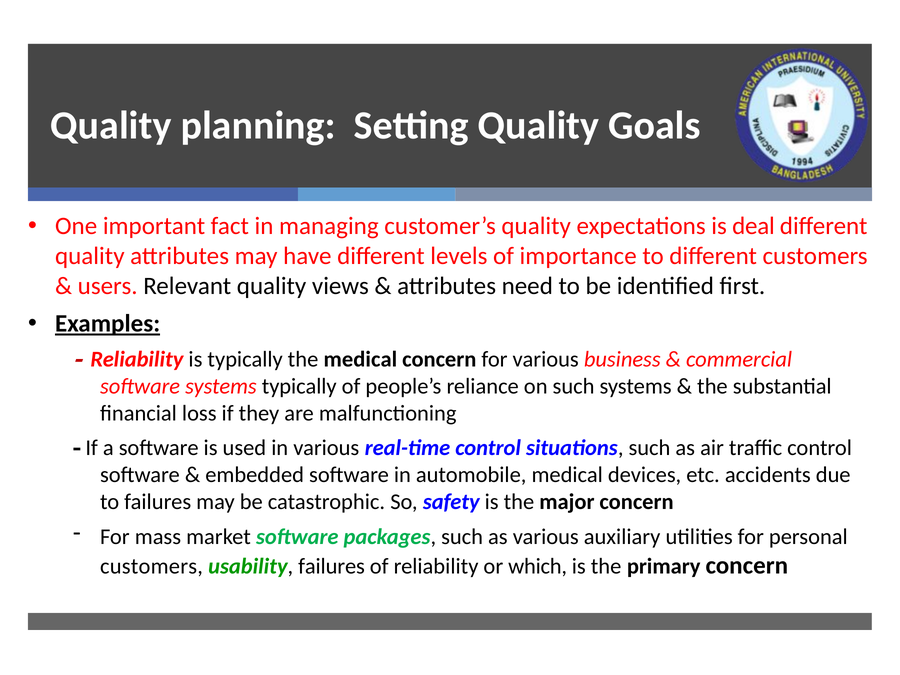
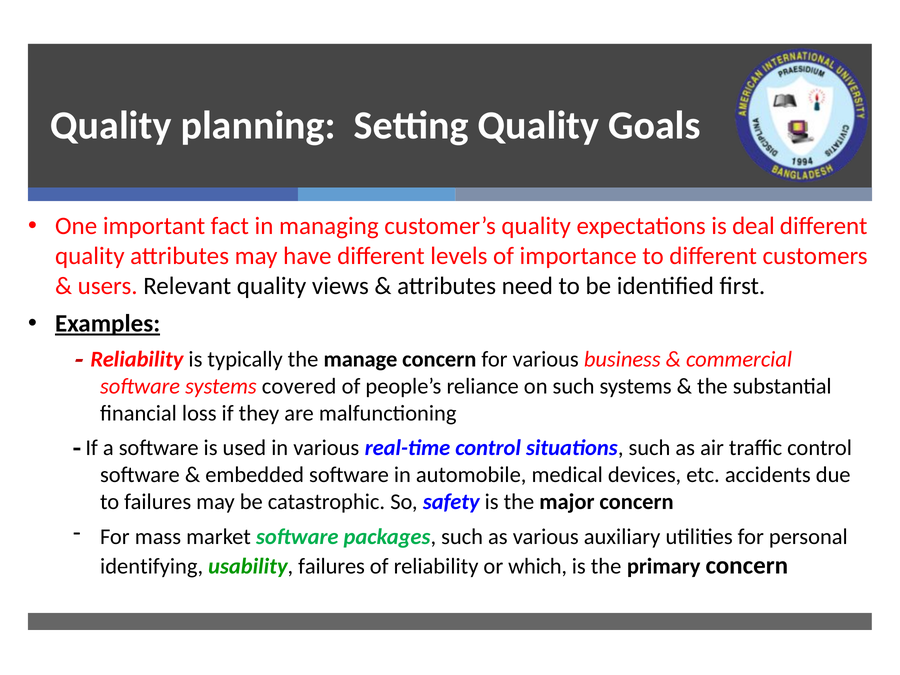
the medical: medical -> manage (360, 360)
systems typically: typically -> covered (299, 387)
customers: customers -> identifying (152, 566)
